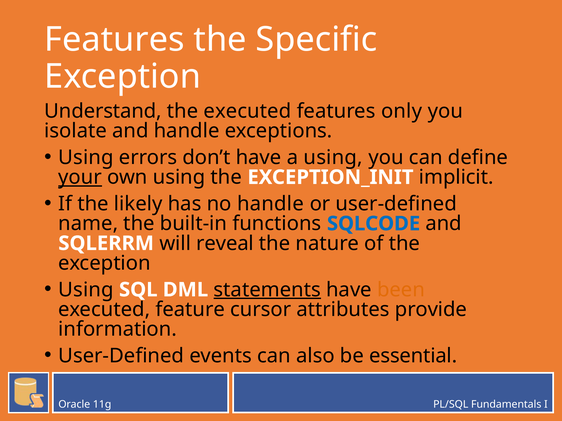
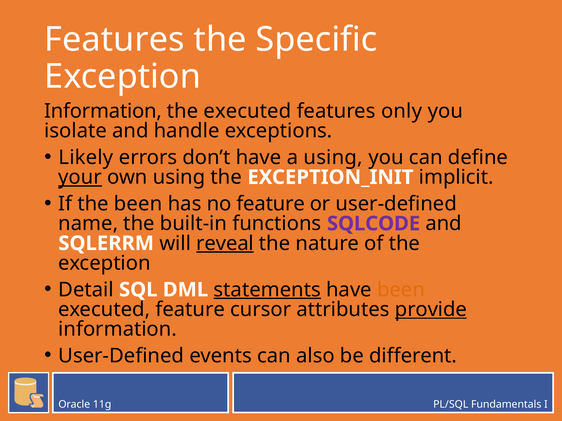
Understand: Understand -> Information (103, 111)
Using: Using -> Likely (86, 158)
the likely: likely -> been (138, 204)
no handle: handle -> feature (271, 204)
SQLCODE colour: blue -> purple (374, 224)
reveal underline: none -> present (225, 244)
Using: Using -> Detail (86, 290)
provide underline: none -> present (431, 310)
essential: essential -> different (413, 356)
